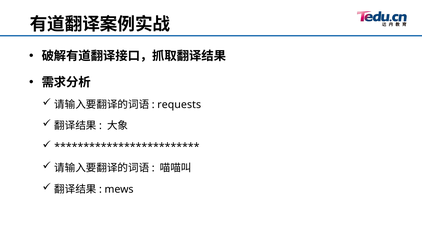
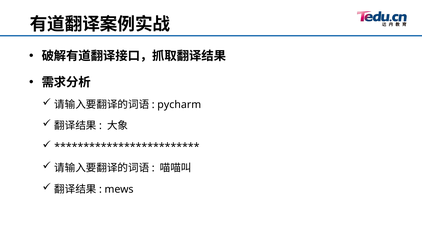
requests: requests -> pycharm (179, 105)
